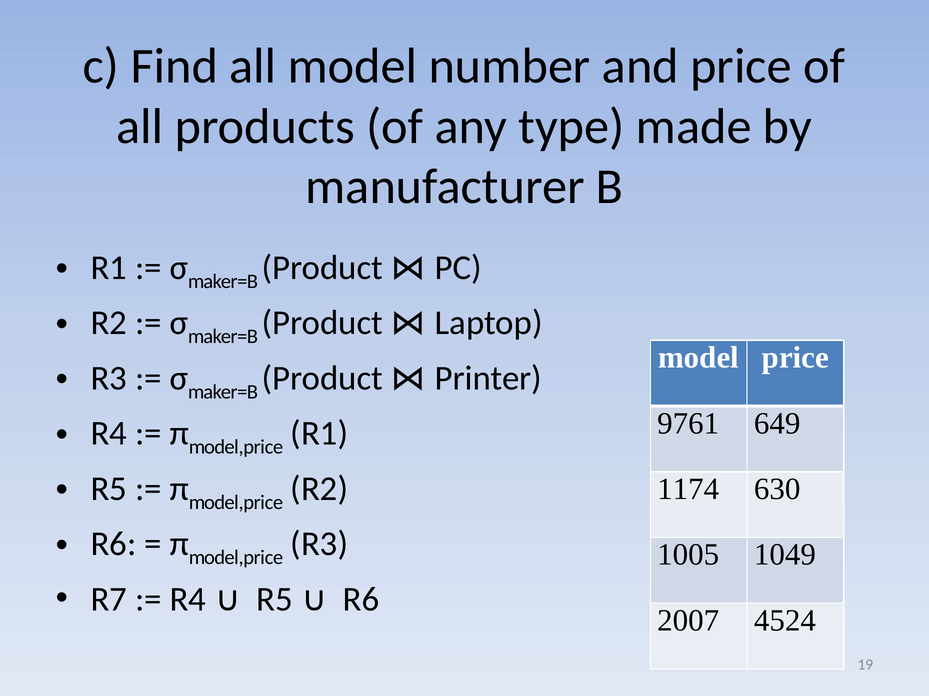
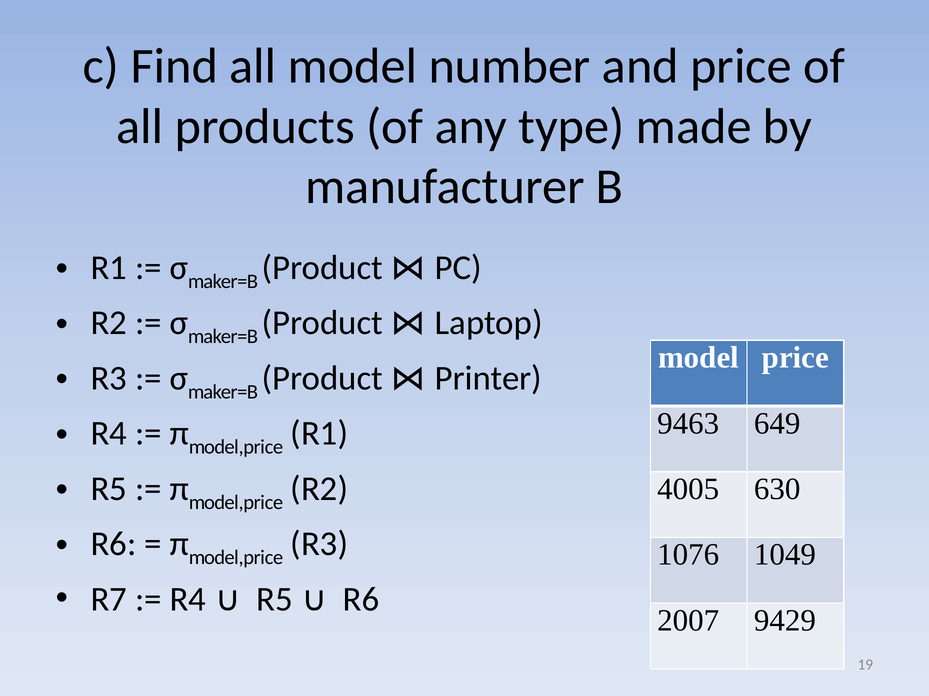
9761: 9761 -> 9463 (688, 424)
1174: 1174 -> 4005 (688, 490)
1005: 1005 -> 1076 (688, 555)
4524: 4524 -> 9429 (785, 621)
